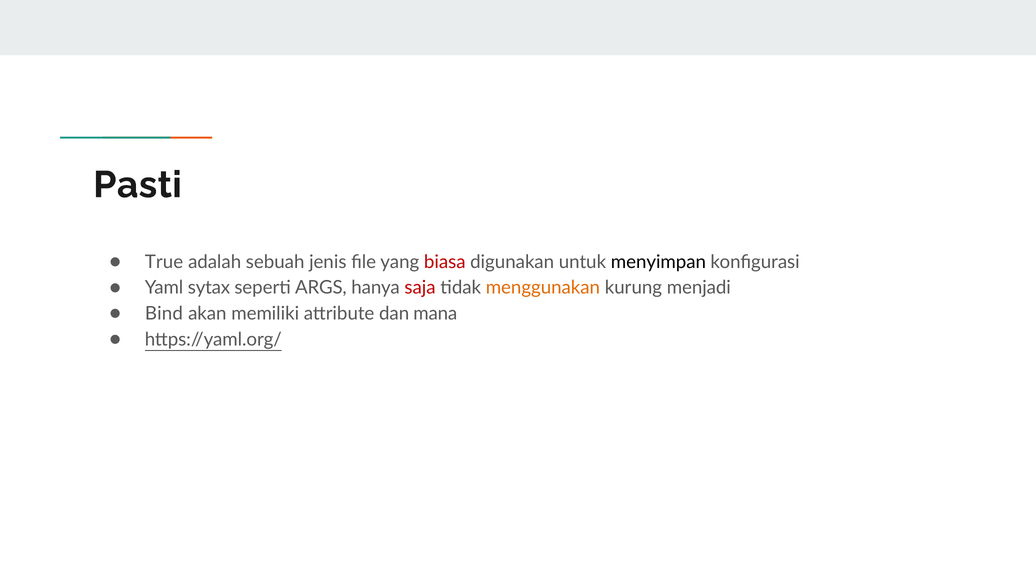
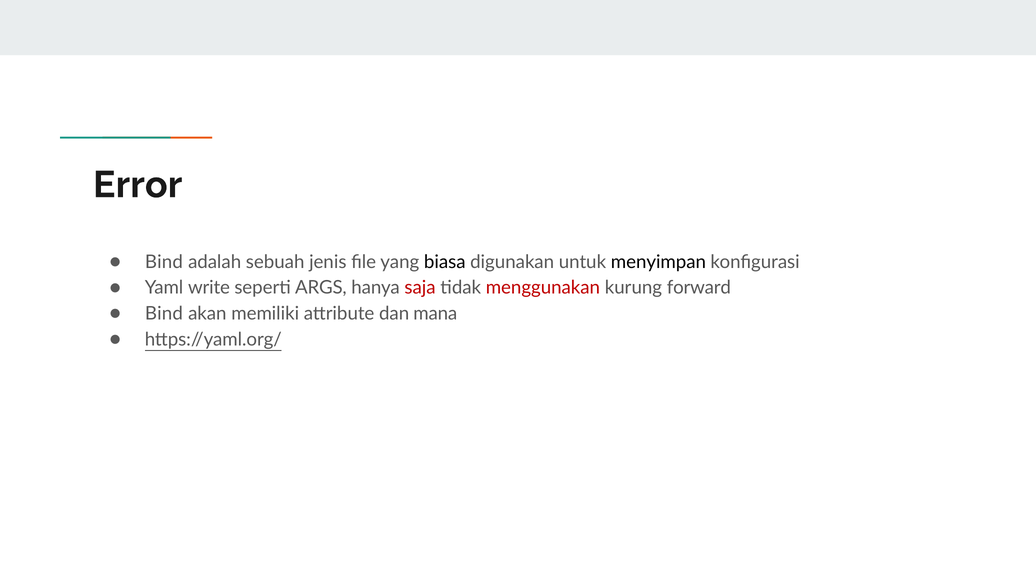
Pasti: Pasti -> Error (138, 185)
True: True -> Bind (164, 262)
biasa colour: red -> black (445, 262)
sytax: sytax -> write (209, 288)
menggunakan colour: orange -> red (543, 288)
menjadi: menjadi -> forward (699, 288)
